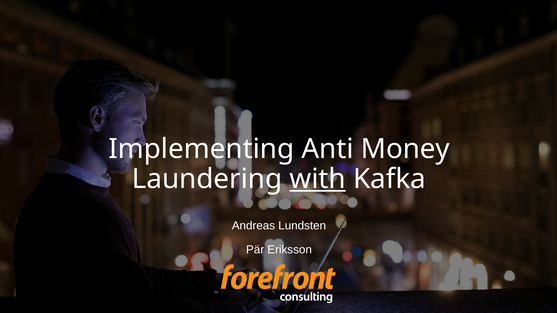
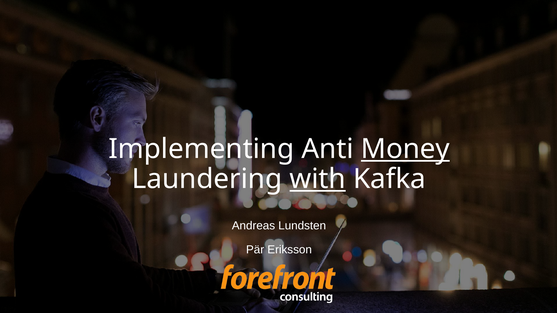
Money underline: none -> present (405, 149)
